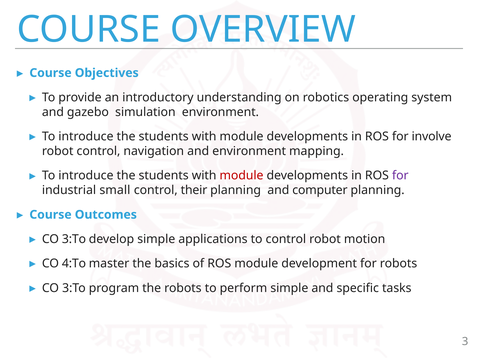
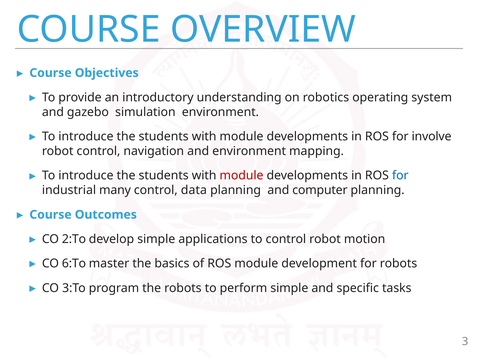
for colour: purple -> blue (400, 176)
small: small -> many (115, 190)
their: their -> data (194, 190)
3:To: 3:To -> 2:To (74, 239)
4:To: 4:To -> 6:To (74, 264)
